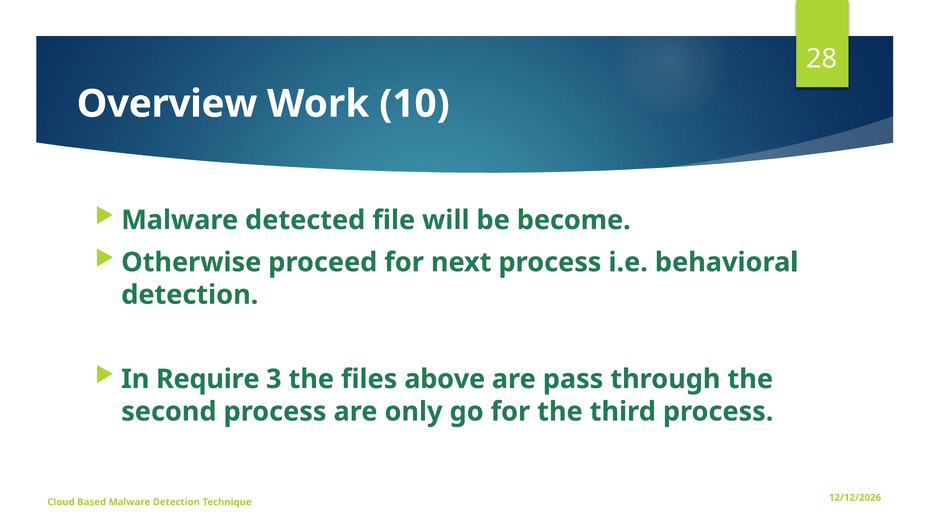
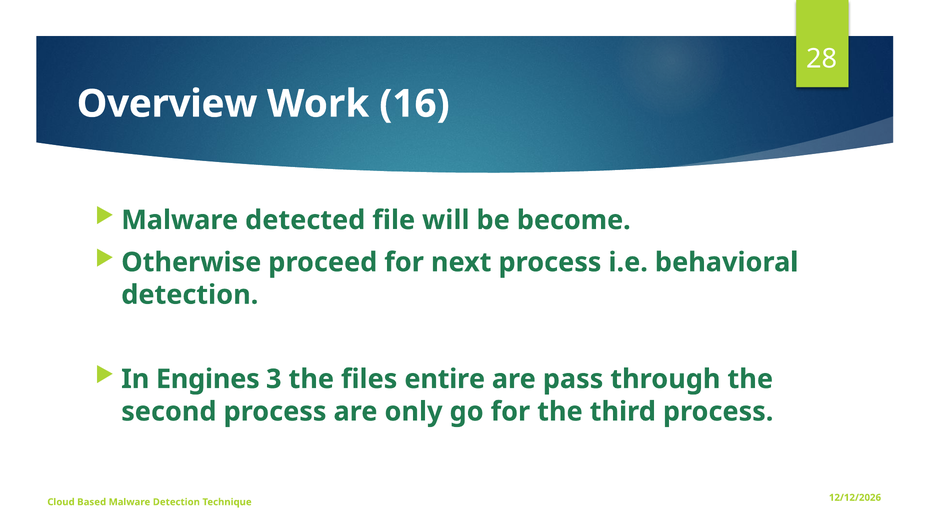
10: 10 -> 16 (414, 104)
Require: Require -> Engines (208, 379)
above: above -> entire (445, 379)
